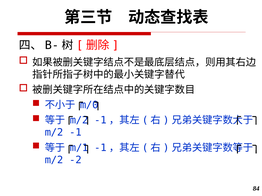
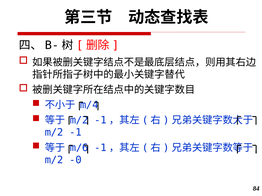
m/0: m/0 -> m/4 (89, 105)
m/1: m/1 -> m/6 (79, 148)
-2: -2 -> -0 (75, 160)
